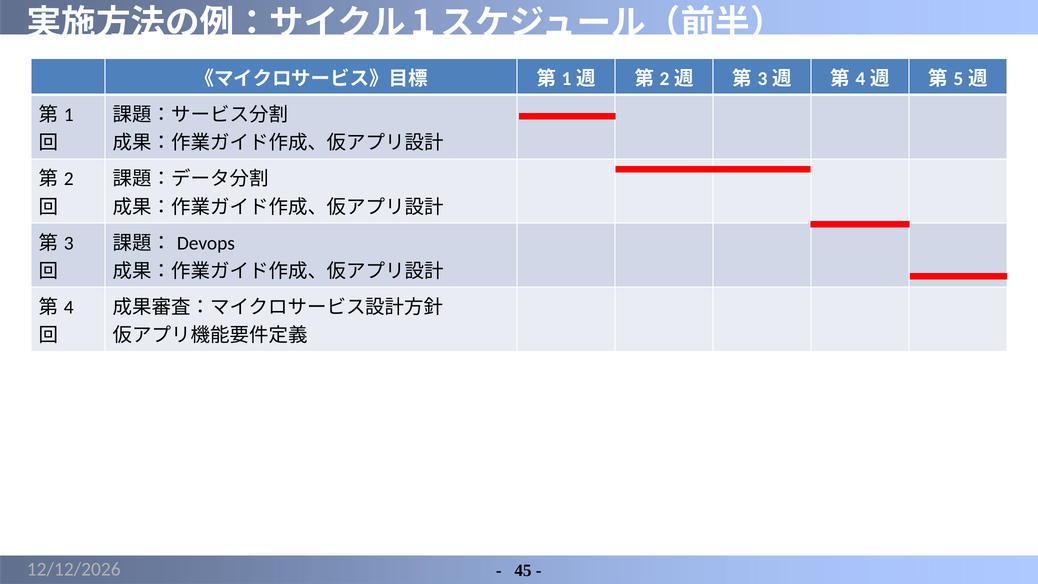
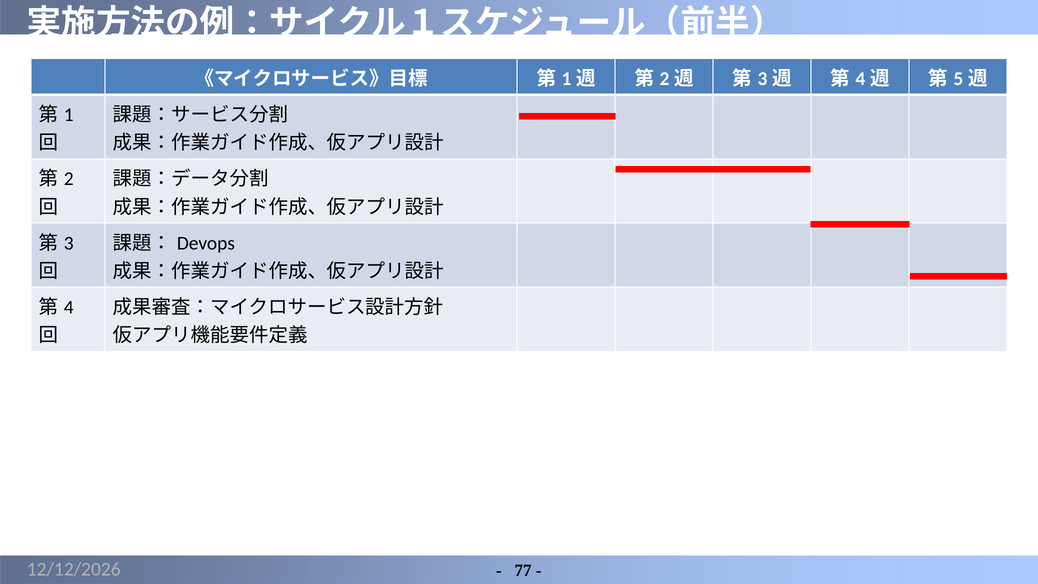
45: 45 -> 77 (523, 571)
